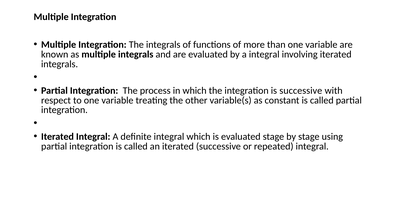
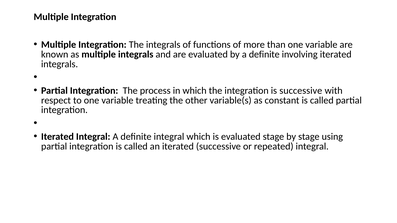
by a integral: integral -> definite (264, 54)
